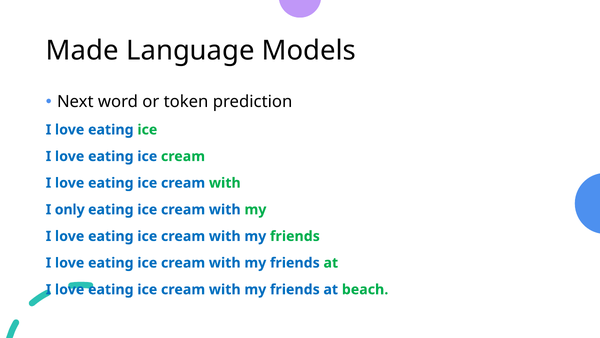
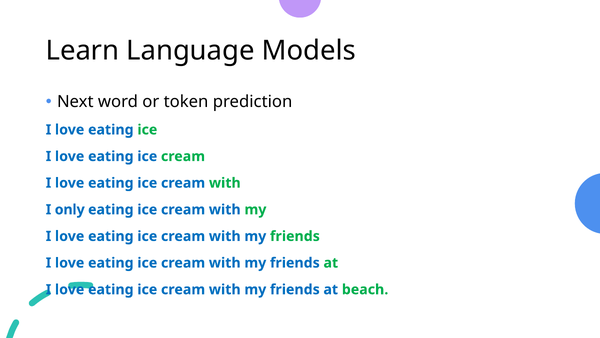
Made: Made -> Learn (82, 50)
